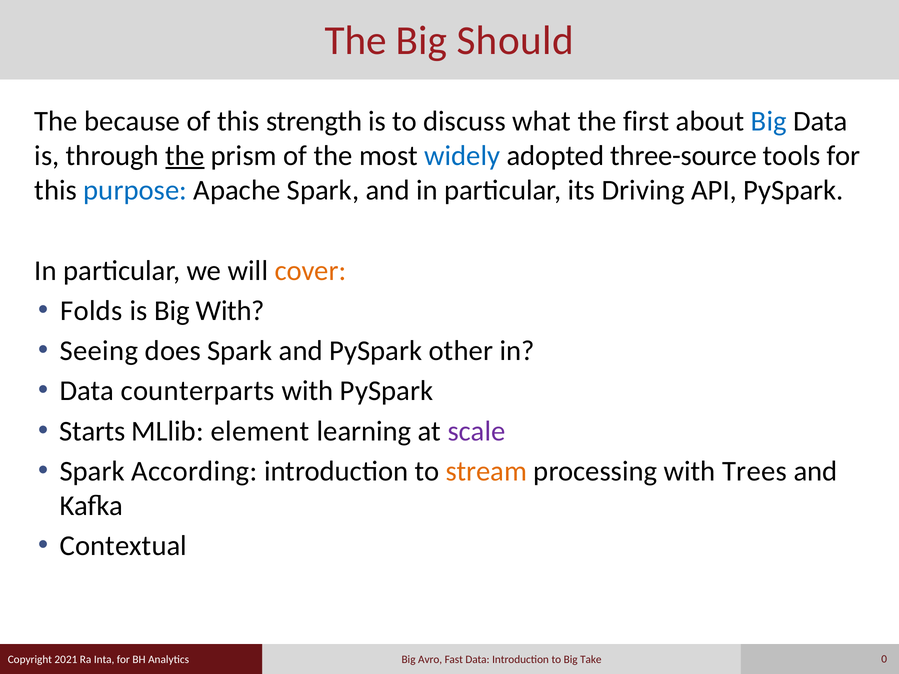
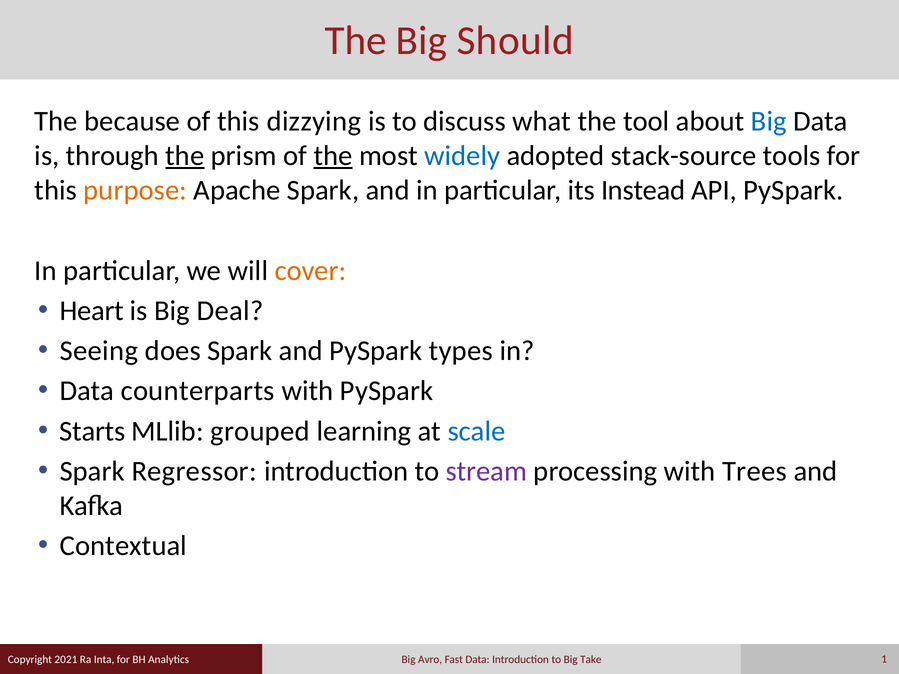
strength: strength -> dizzying (314, 121)
first: first -> tool (646, 121)
the underline: none -> present (333, 156)
three-source: three-source -> stack-source (684, 156)
purpose colour: blue -> orange (135, 190)
Driving: Driving -> Instead (643, 190)
Folds: Folds -> Heart (92, 311)
Big With: With -> Deal (230, 311)
other: other -> types (461, 351)
element: element -> grouped (260, 431)
scale colour: purple -> blue (477, 431)
According: According -> Regressor (194, 471)
stream colour: orange -> purple (486, 471)
0: 0 -> 1 (884, 659)
